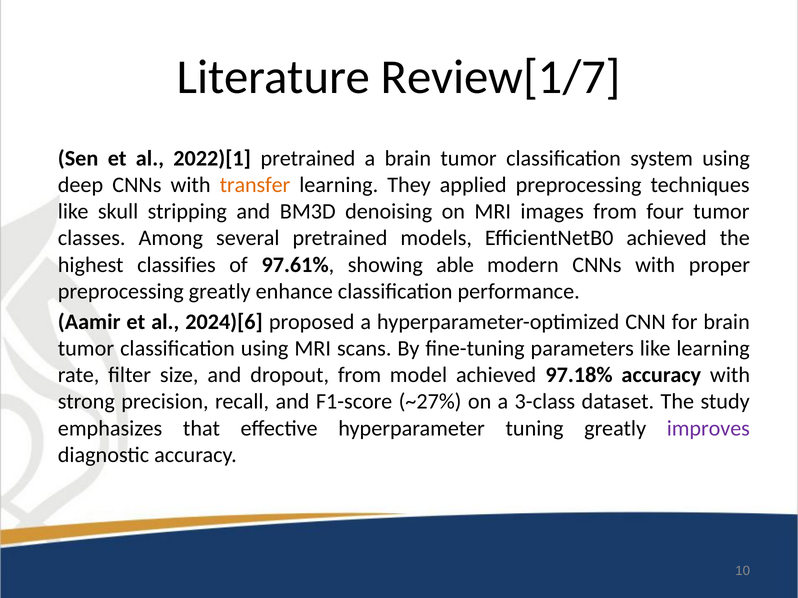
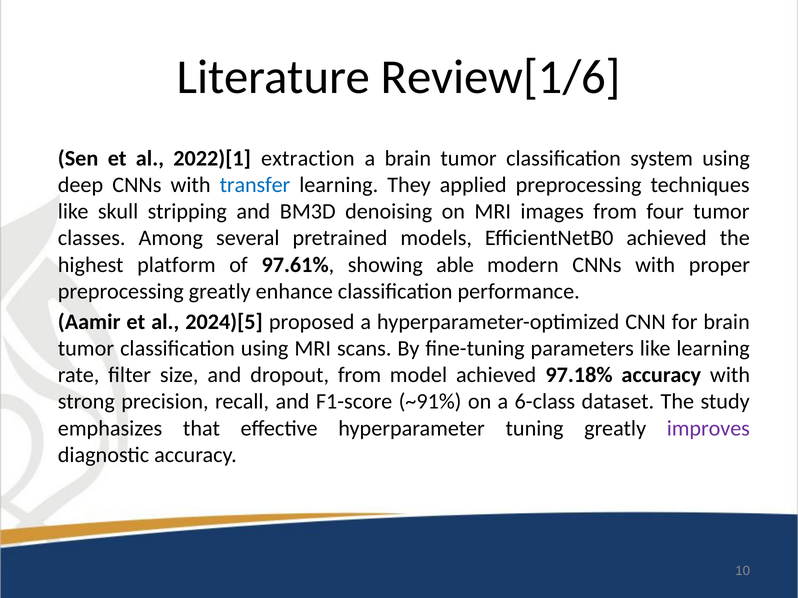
Review[1/7: Review[1/7 -> Review[1/6 (501, 77)
2022)[1 pretrained: pretrained -> extraction (308, 159)
transfer colour: orange -> blue (255, 185)
classifies: classifies -> platform (176, 265)
2024)[6: 2024)[6 -> 2024)[5 (224, 322)
~27%: ~27% -> ~91% (430, 402)
3-class: 3-class -> 6-class (545, 402)
